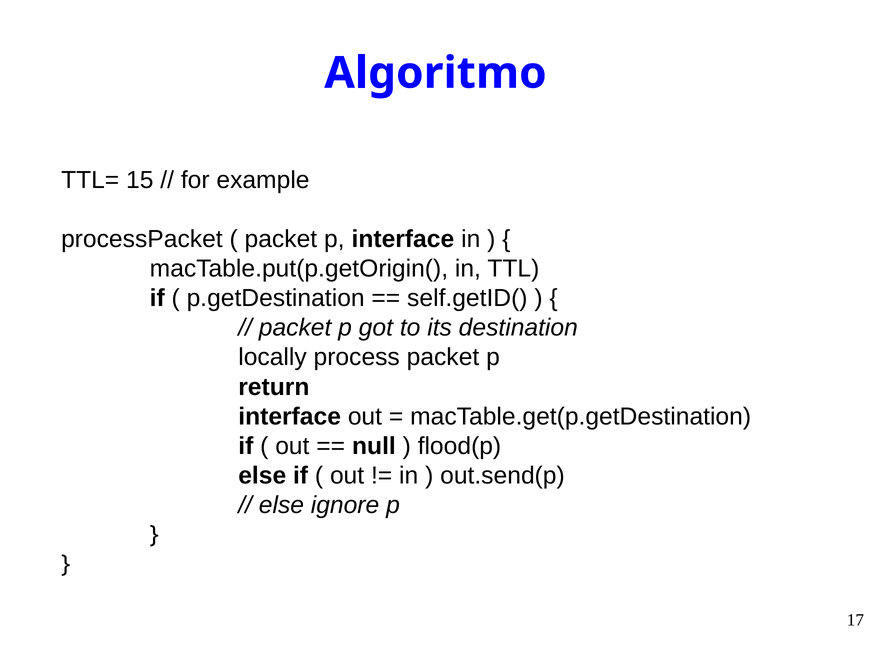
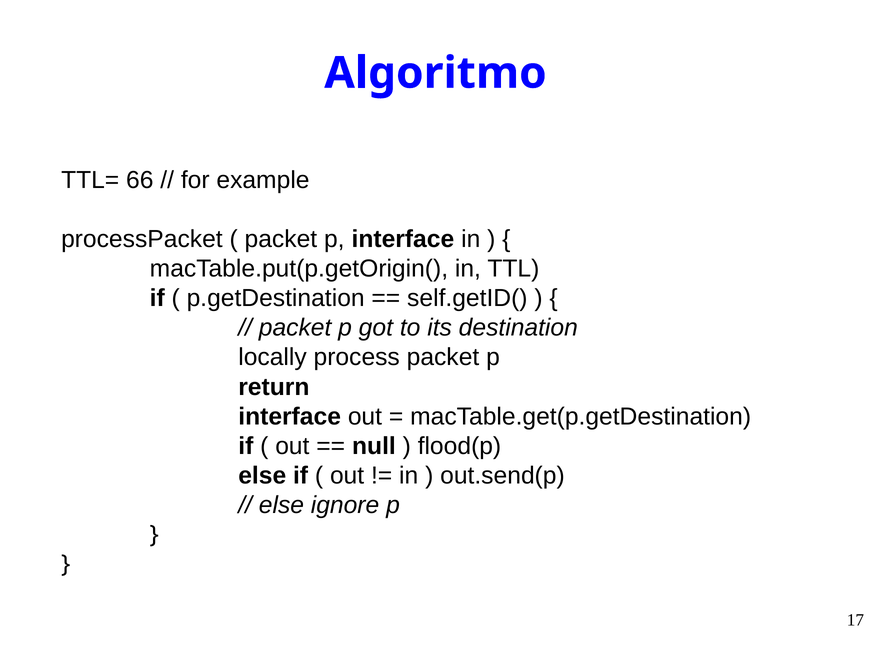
15: 15 -> 66 (140, 180)
